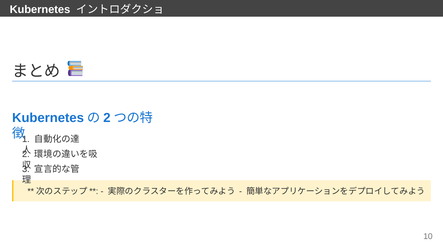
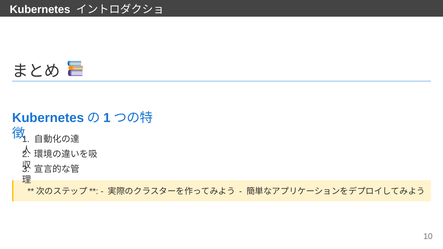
2: 2 -> 1 (107, 118)
